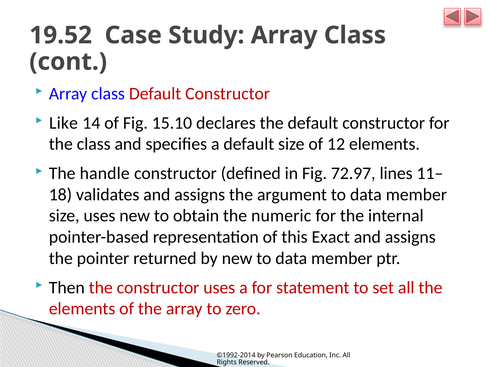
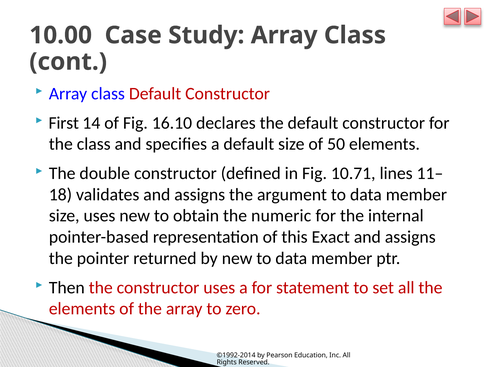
19.52: 19.52 -> 10.00 (61, 35)
Like: Like -> First (64, 123)
15.10: 15.10 -> 16.10 (172, 123)
12: 12 -> 50 (336, 144)
handle: handle -> double (105, 173)
72.97: 72.97 -> 10.71 (353, 173)
